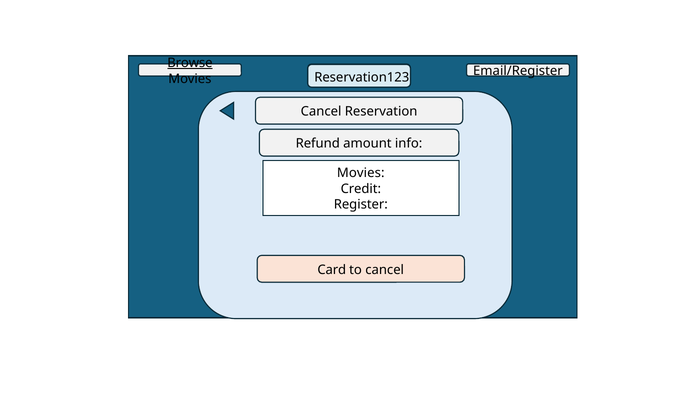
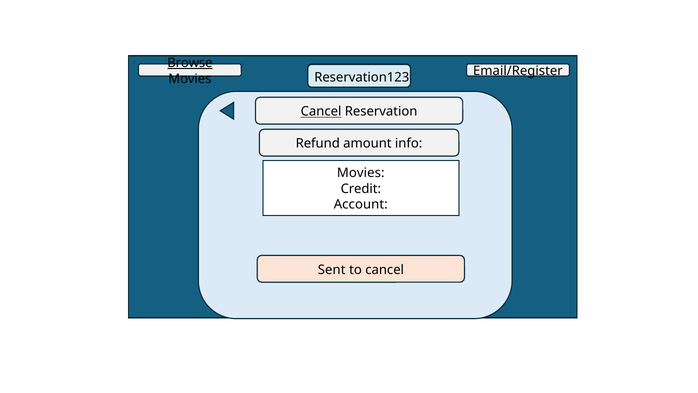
Cancel underline: none -> present (321, 112)
Register: Register -> Account (361, 204)
Card: Card -> Sent (332, 269)
